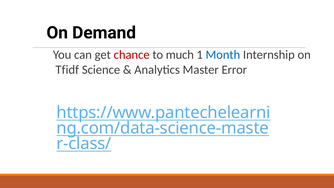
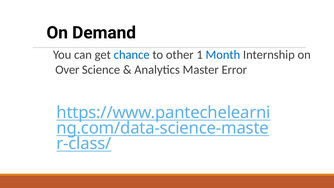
chance colour: red -> blue (132, 55)
much: much -> other (180, 55)
Tfidf: Tfidf -> Over (67, 70)
